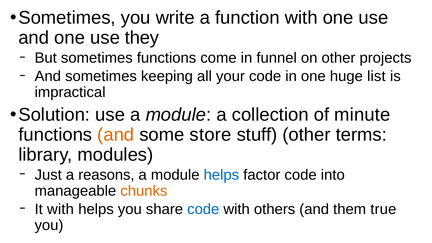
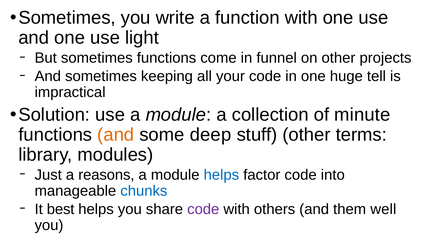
they: they -> light (142, 38)
list: list -> tell (376, 76)
store: store -> deep (210, 135)
chunks colour: orange -> blue (144, 191)
It with: with -> best (61, 209)
code colour: blue -> purple (203, 209)
true: true -> well (383, 209)
